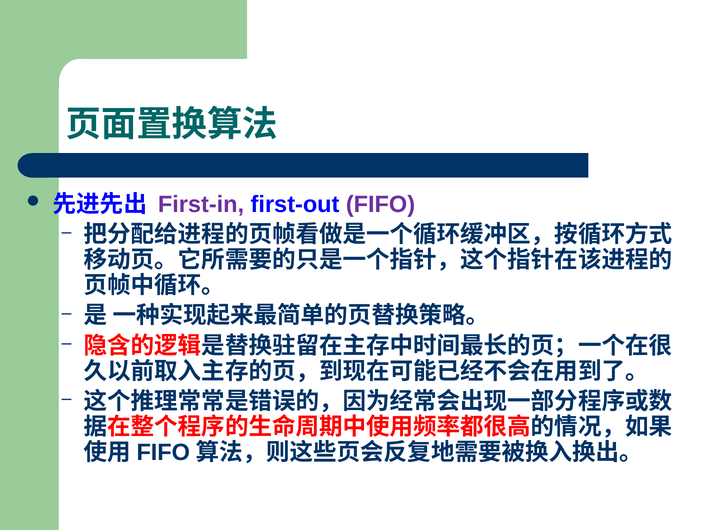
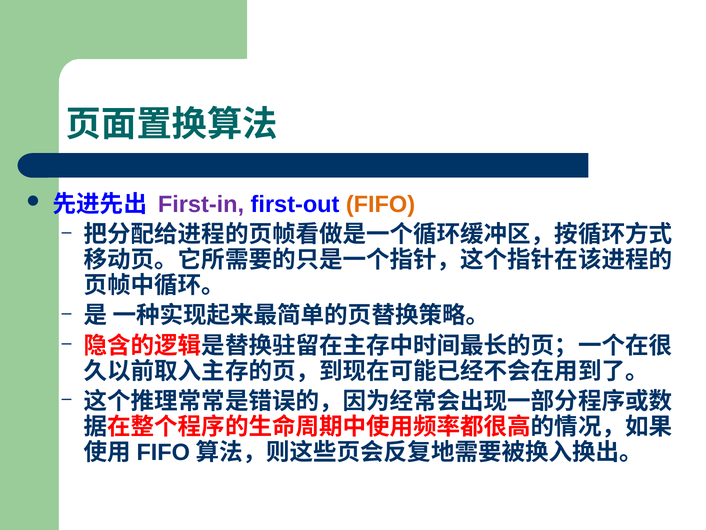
FIFO colour: purple -> orange (381, 204)
